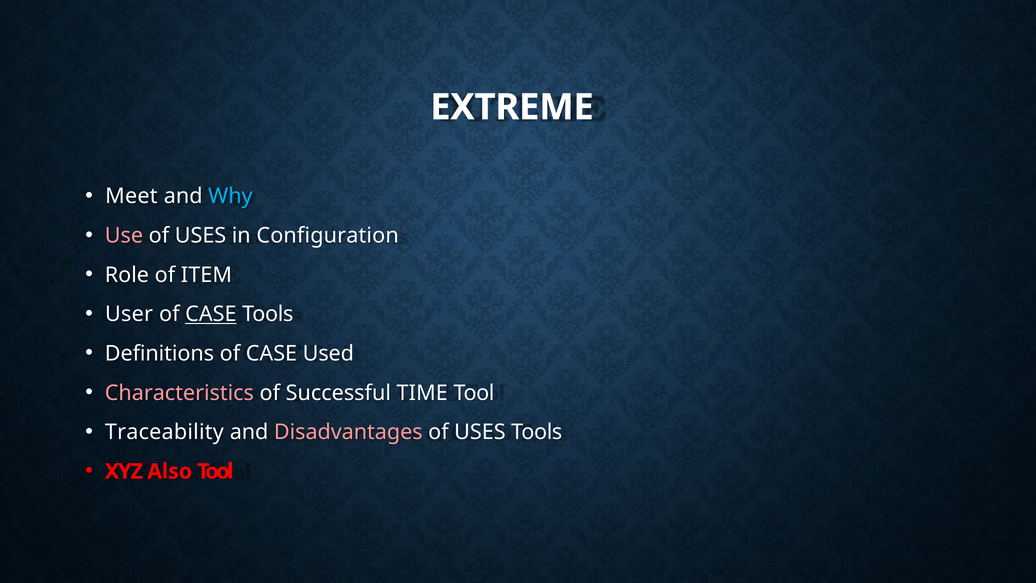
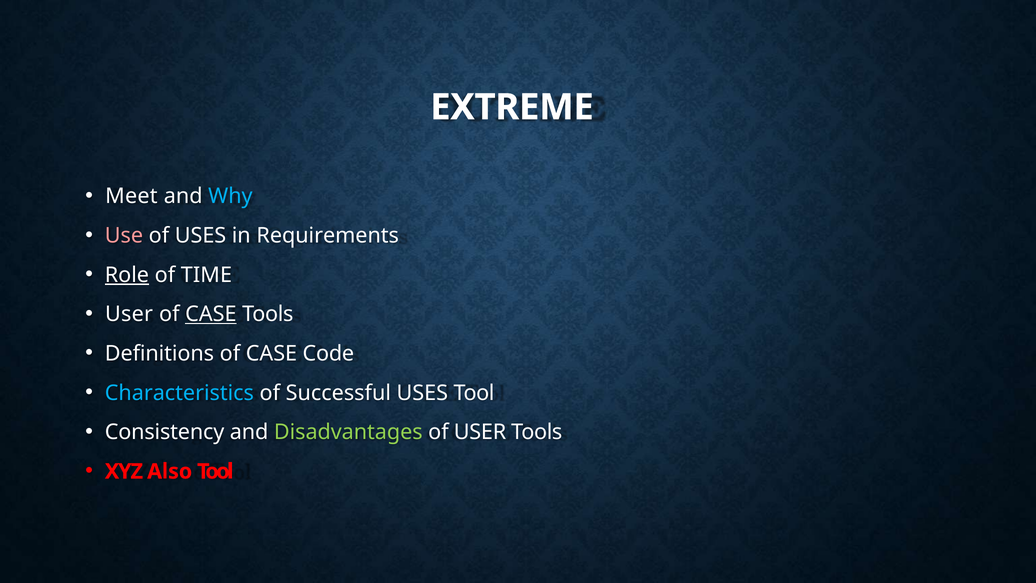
Configuration: Configuration -> Requirements (328, 236)
Role underline: none -> present (127, 275)
ITEM: ITEM -> TIME (206, 275)
Used: Used -> Code (328, 353)
Characteristics colour: pink -> light blue (179, 393)
Successful TIME: TIME -> USES (422, 393)
Traceability: Traceability -> Consistency (165, 432)
Disadvantages colour: pink -> light green (348, 432)
USES: USES -> USER (480, 432)
